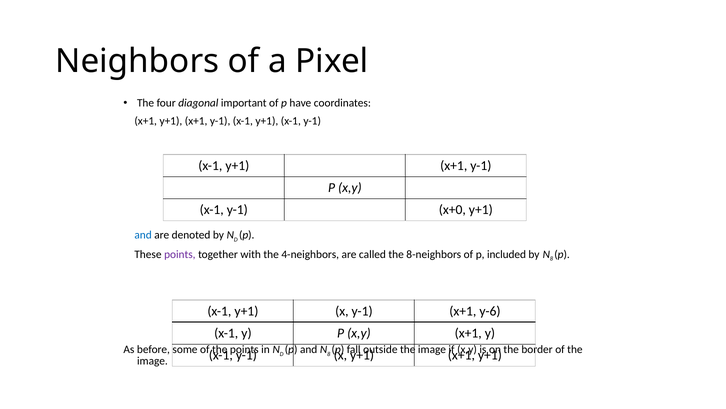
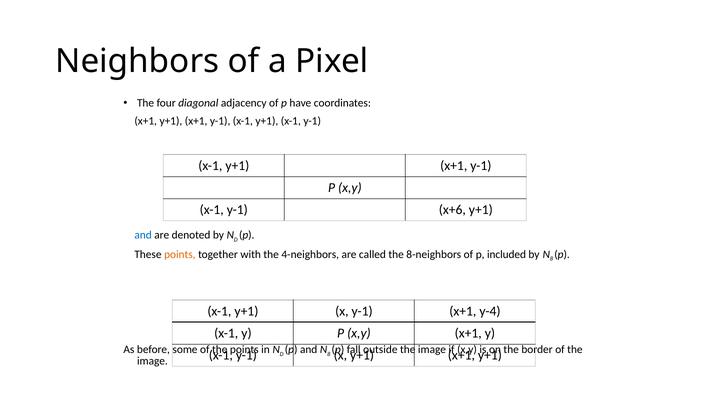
important: important -> adjacency (244, 103)
x+0: x+0 -> x+6 (452, 210)
points colour: purple -> orange (180, 254)
y-6: y-6 -> y-4 (490, 311)
